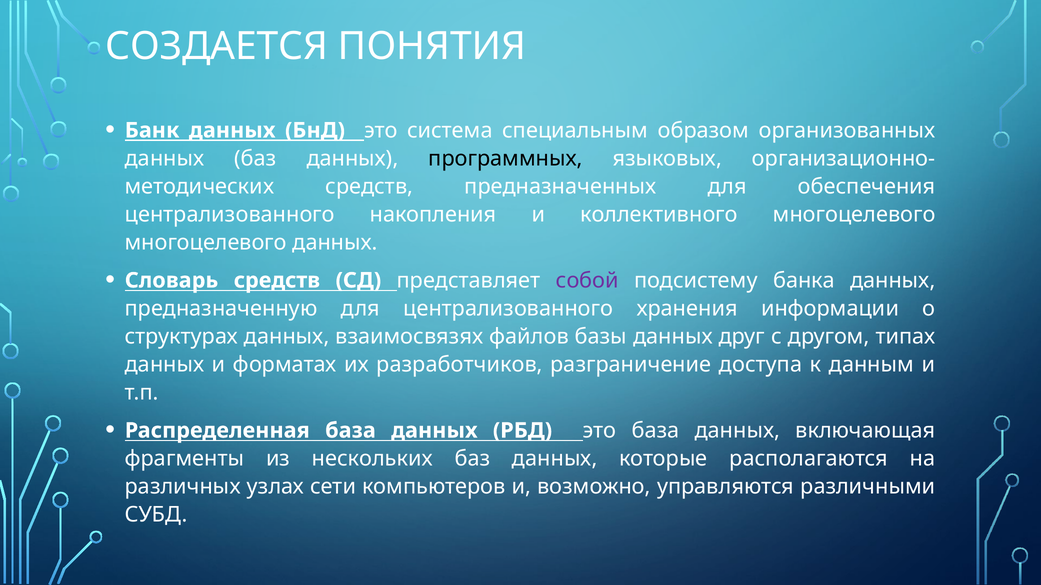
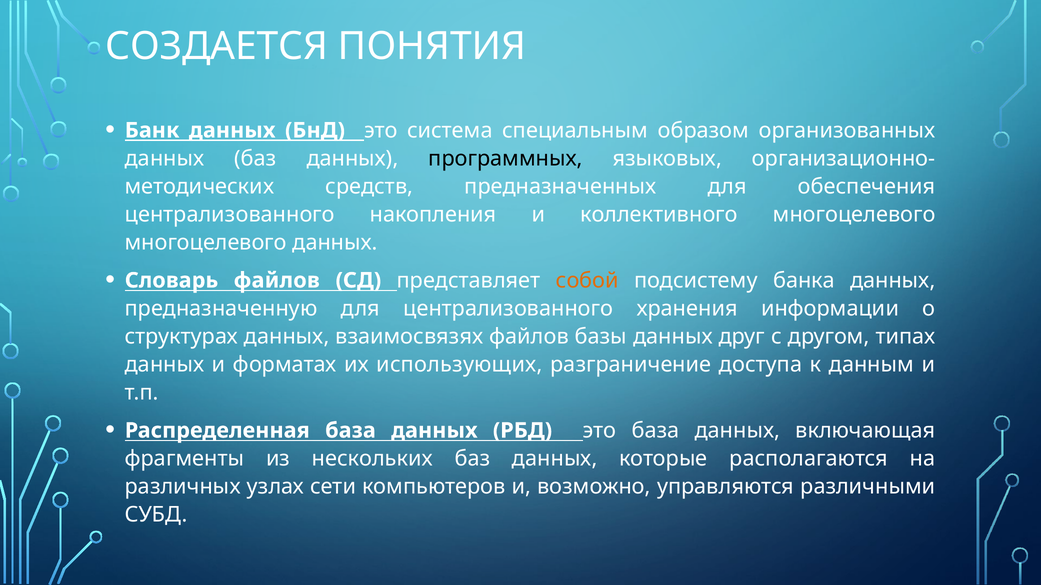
Словарь средств: средств -> файлов (277, 281)
собой colour: purple -> orange (587, 281)
разработчиков: разработчиков -> использующих (459, 365)
